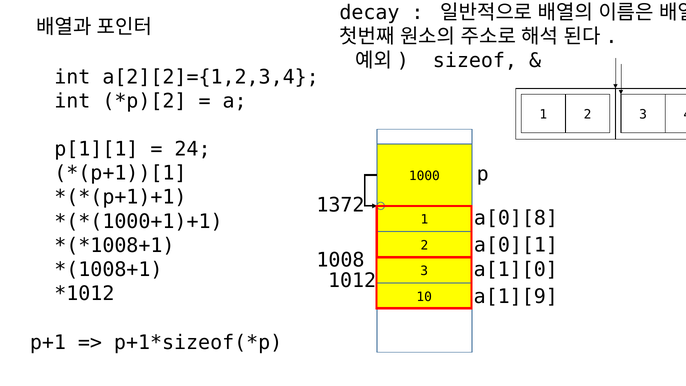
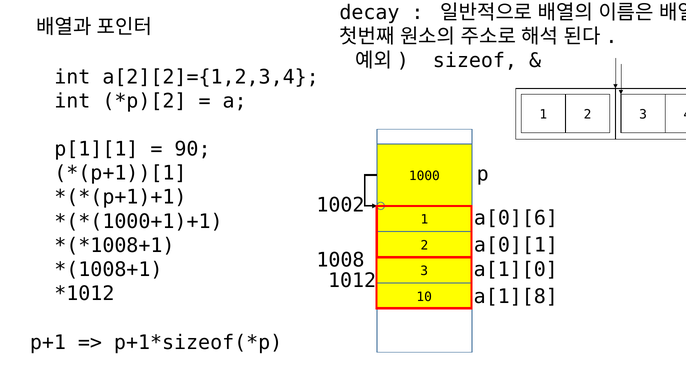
24: 24 -> 90 (193, 149)
1372: 1372 -> 1002 (340, 205)
a[0][8: a[0][8 -> a[0][6 (516, 218)
a[1][9: a[1][9 -> a[1][8 (516, 297)
